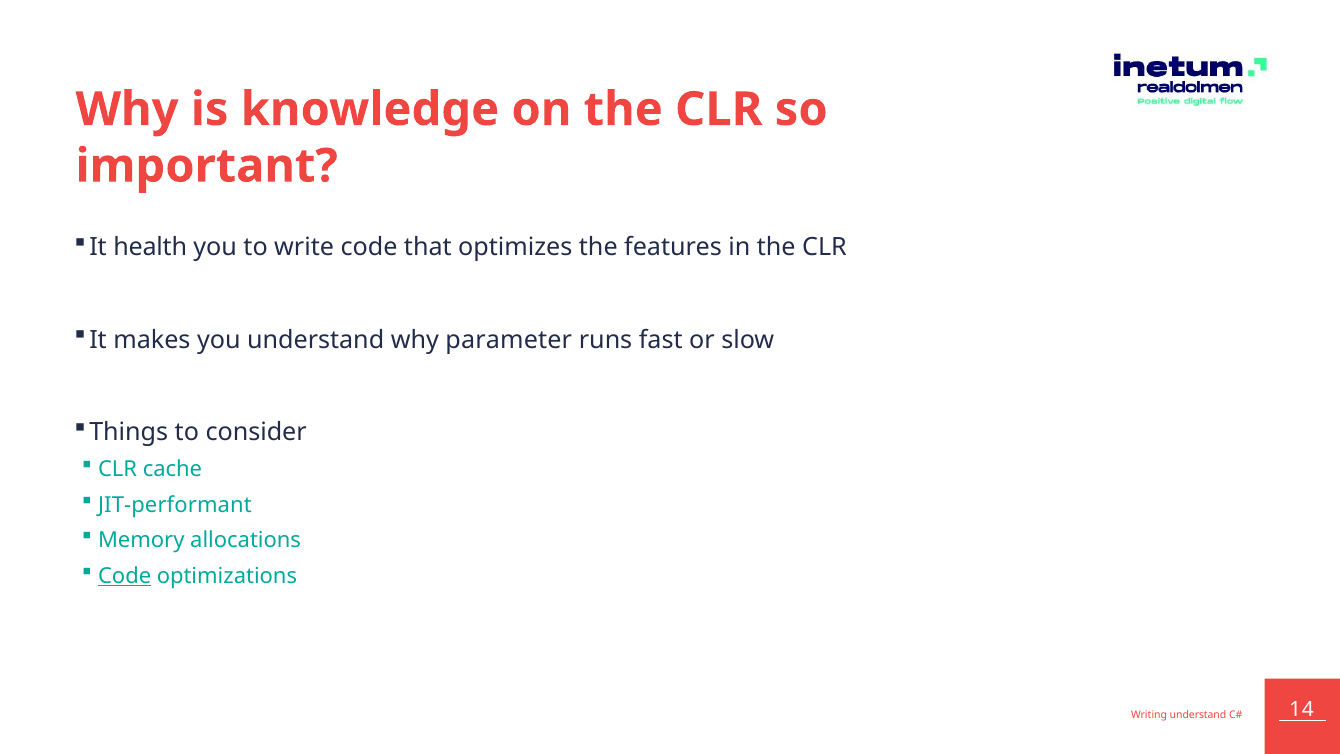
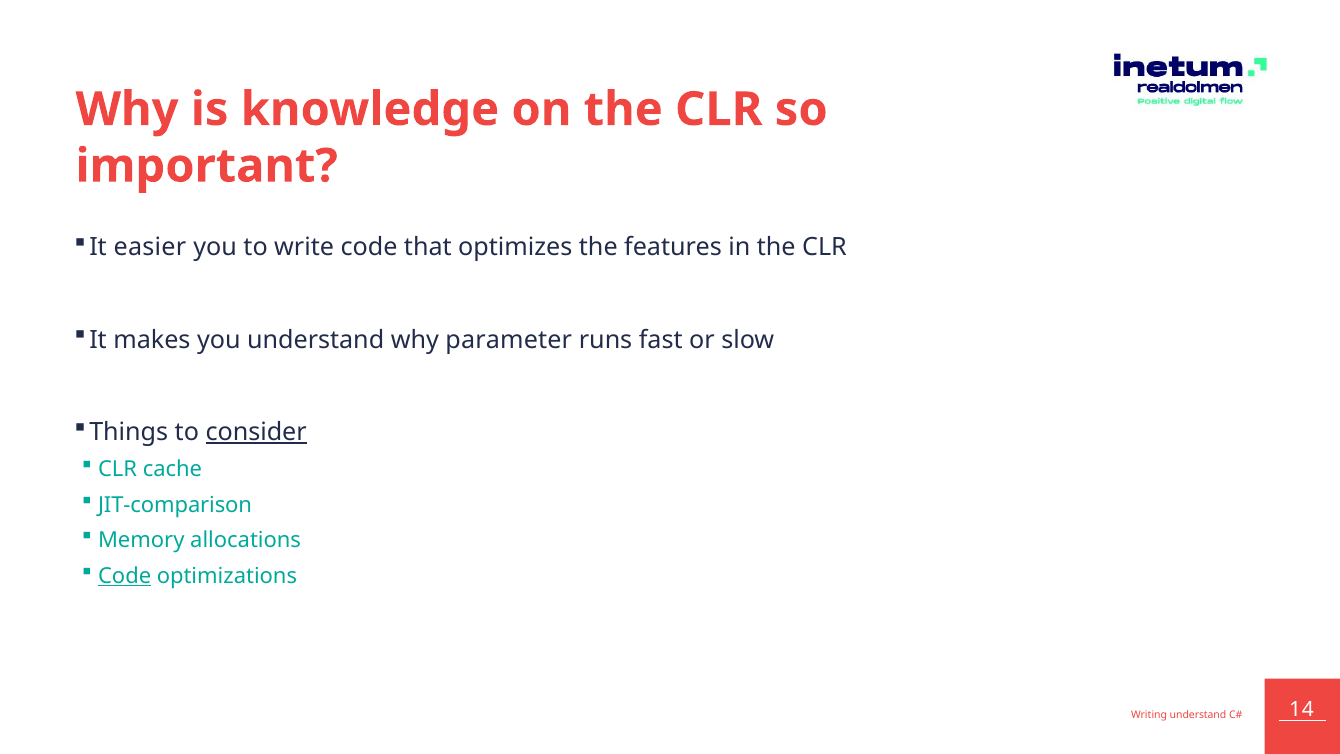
health: health -> easier (150, 247)
consider underline: none -> present (256, 432)
JIT-performant: JIT-performant -> JIT-comparison (175, 505)
